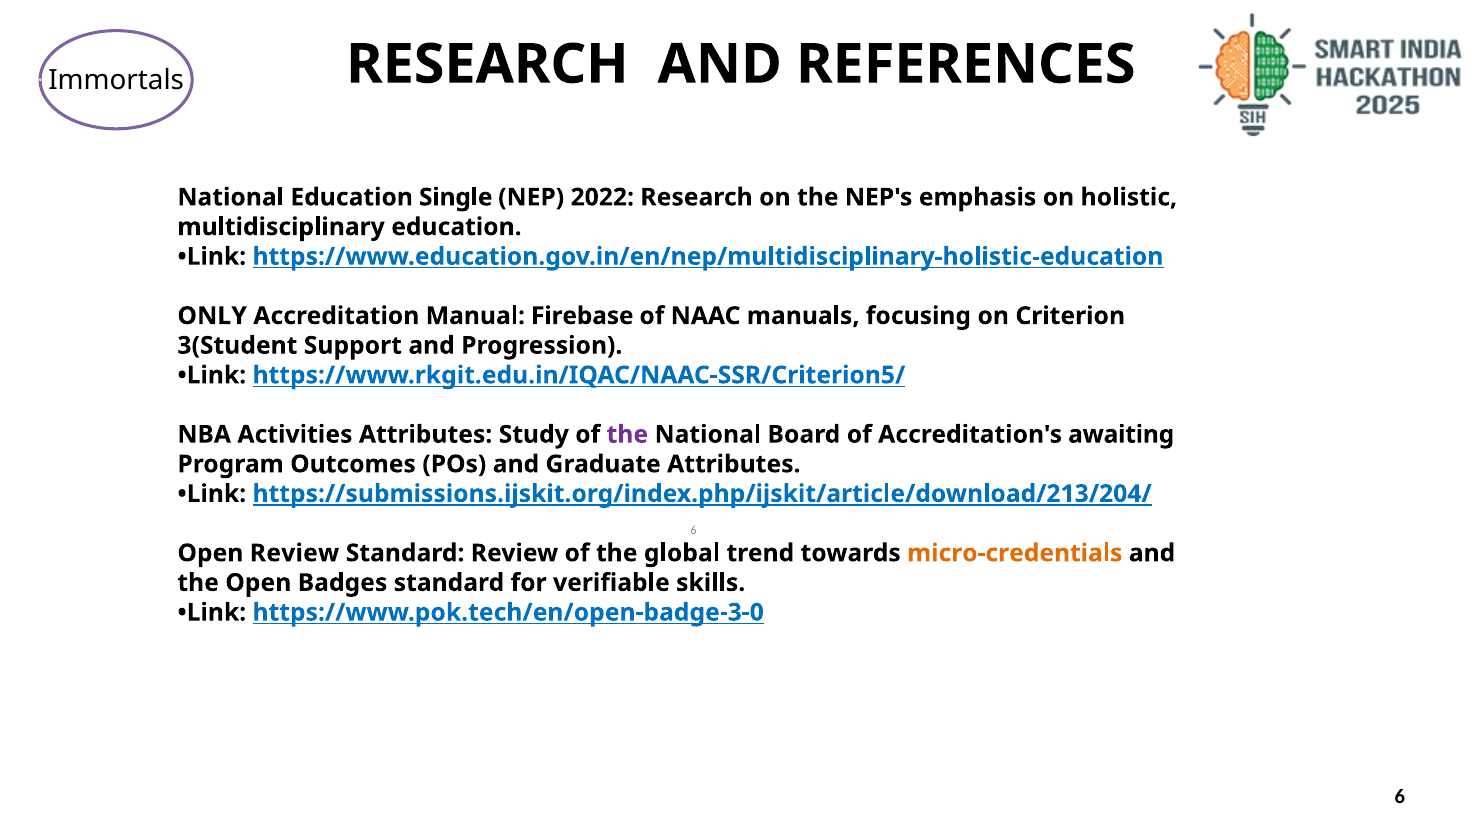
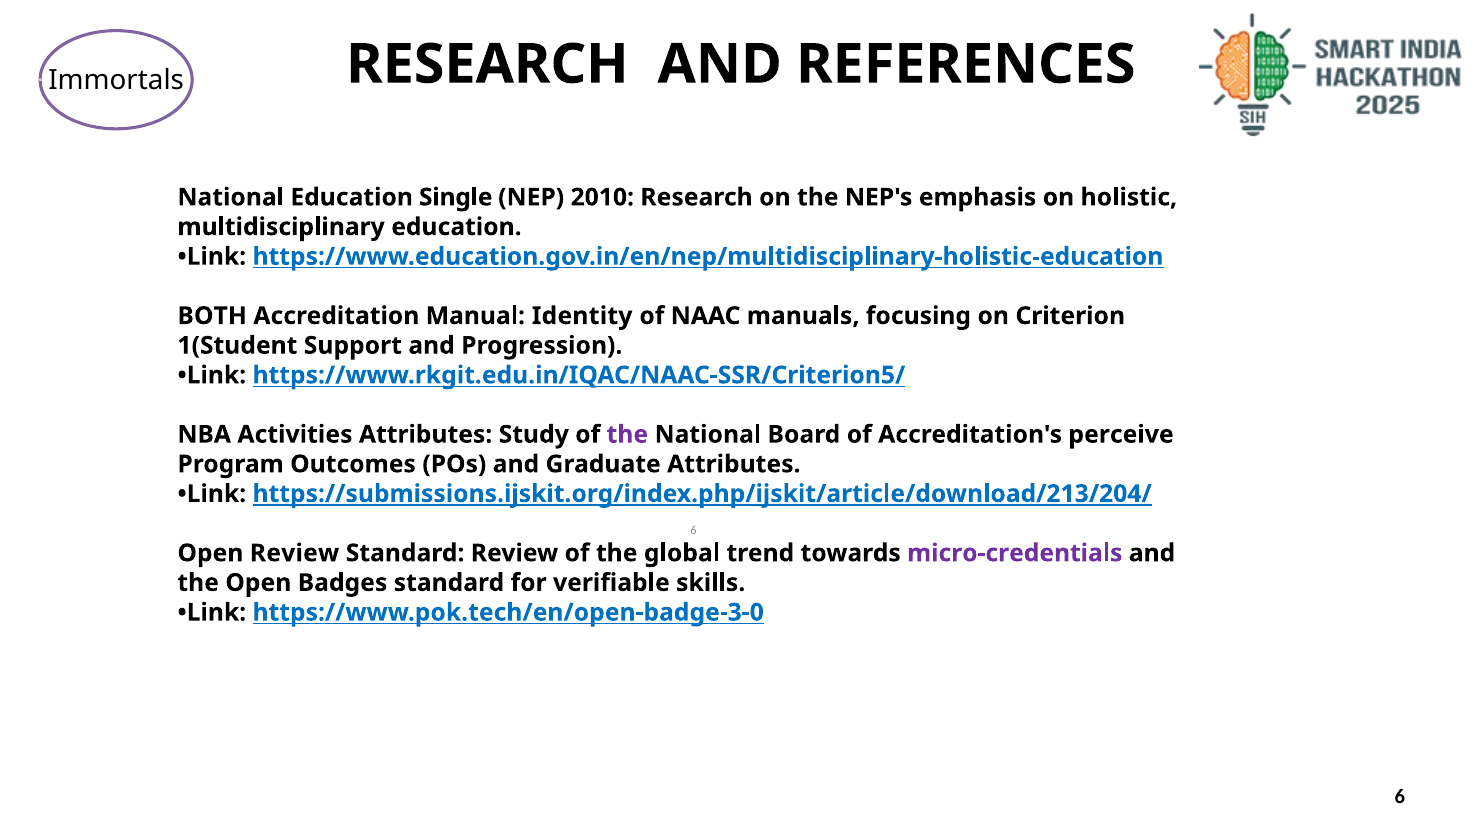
2022: 2022 -> 2010 (602, 197)
ONLY: ONLY -> BOTH (212, 316)
Firebase: Firebase -> Identity (582, 316)
3(Student: 3(Student -> 1(Student (237, 345)
awaiting: awaiting -> perceive (1121, 434)
micro-credentials colour: orange -> purple (1015, 553)
